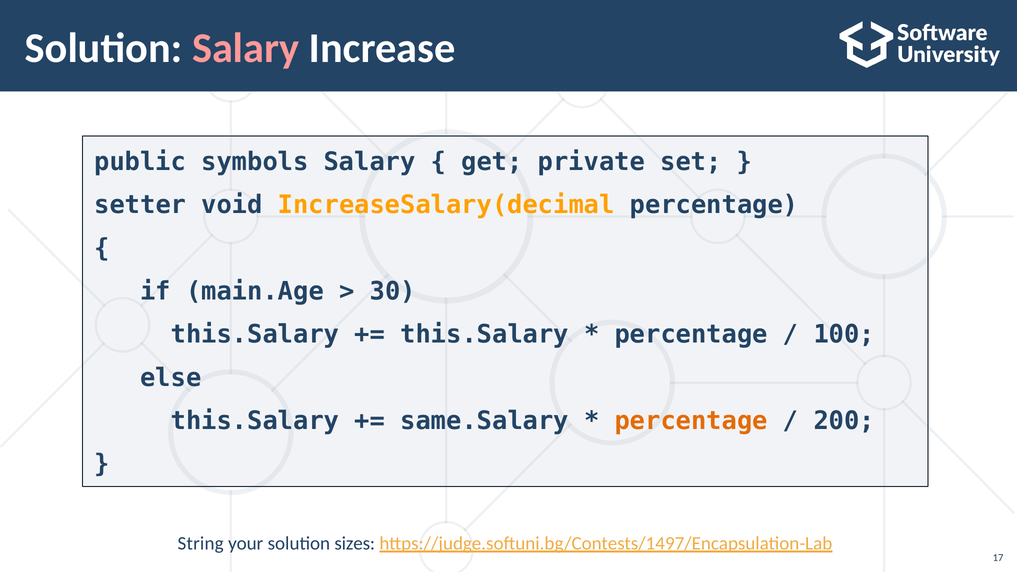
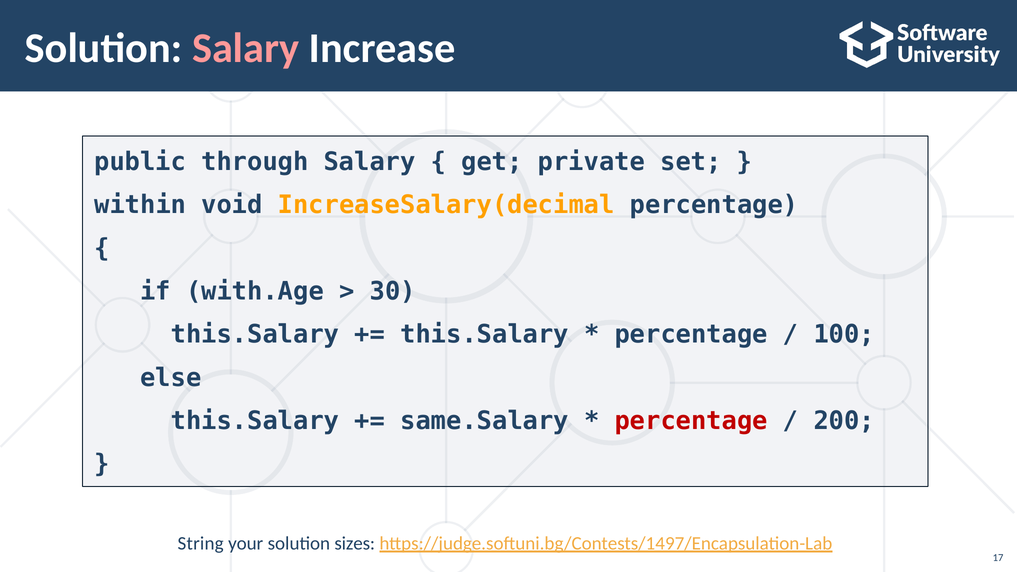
symbols: symbols -> through (255, 162)
setter: setter -> within (140, 205)
main.Age: main.Age -> with.Age (255, 291)
percentage colour: orange -> red (691, 421)
